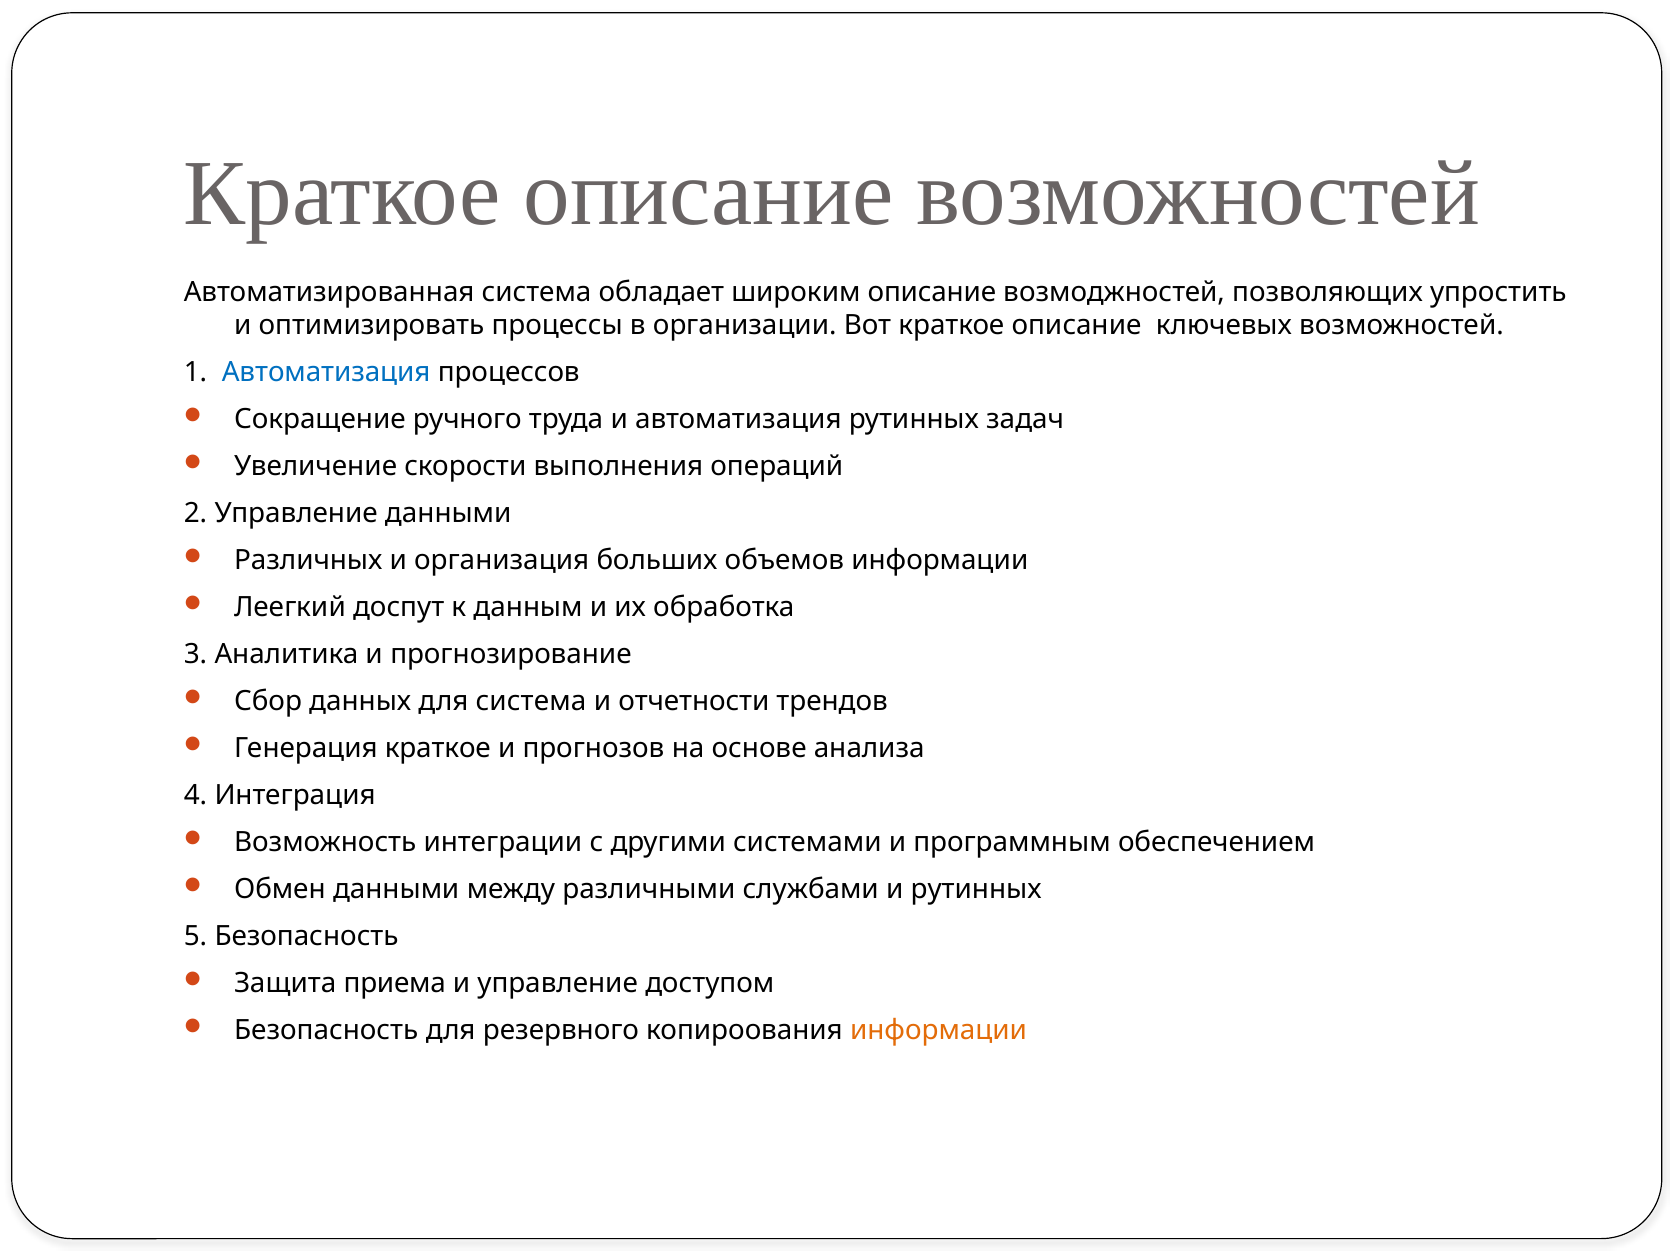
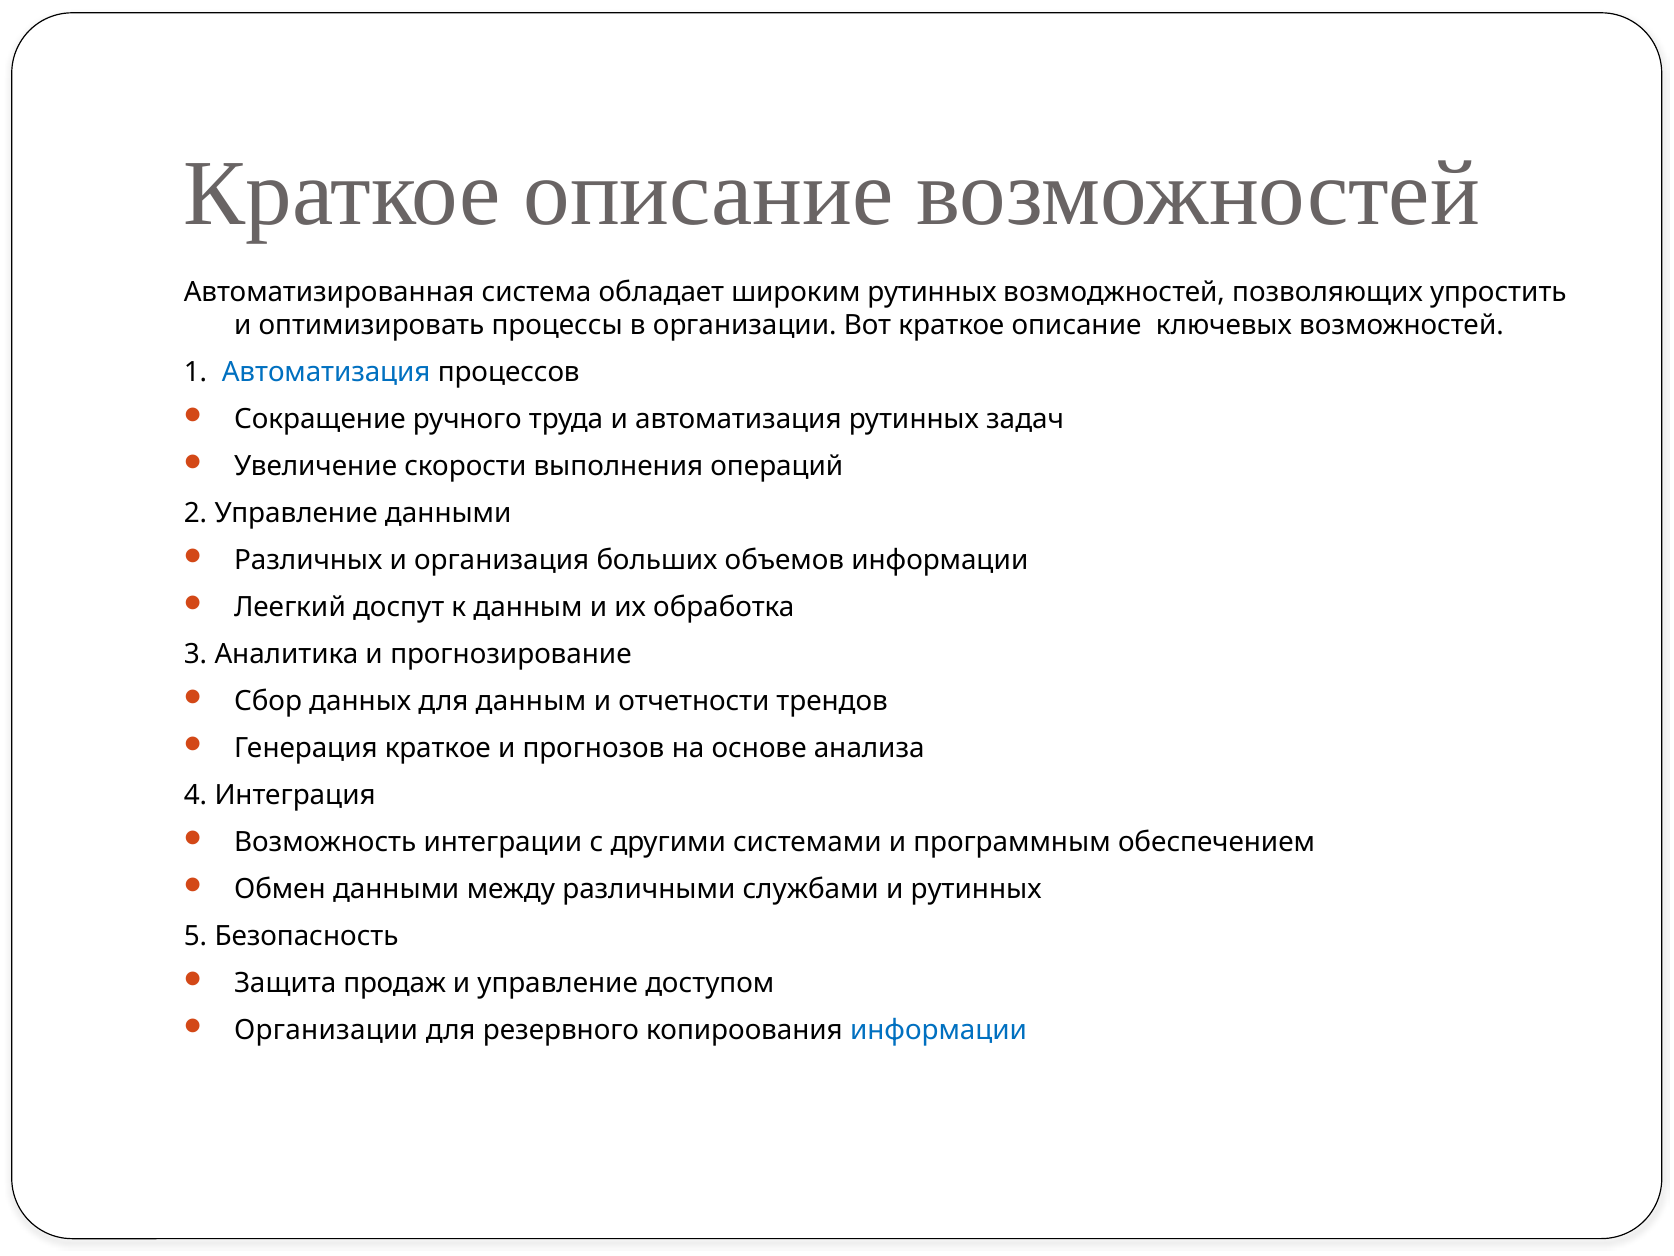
широким описание: описание -> рутинных (932, 292)
для система: система -> данным (531, 701)
приема: приема -> продаж (395, 983)
Безопасность: Безопасность -> Организации (326, 1030)
информации colour: orange -> blue (939, 1030)
